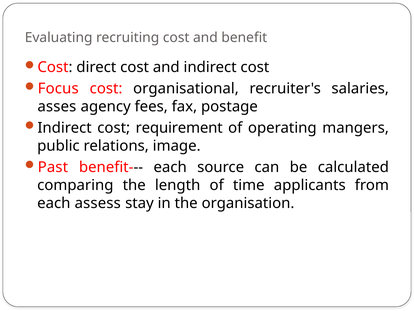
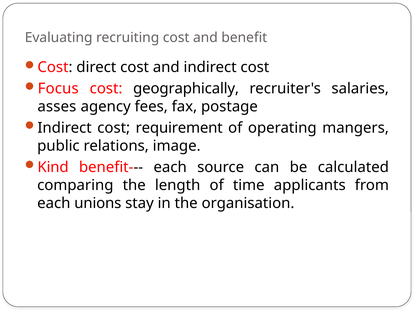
organisational: organisational -> geographically (186, 89)
Past: Past -> Kind (53, 167)
assess: assess -> unions (98, 203)
